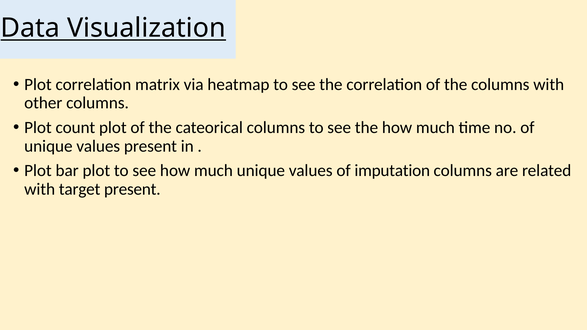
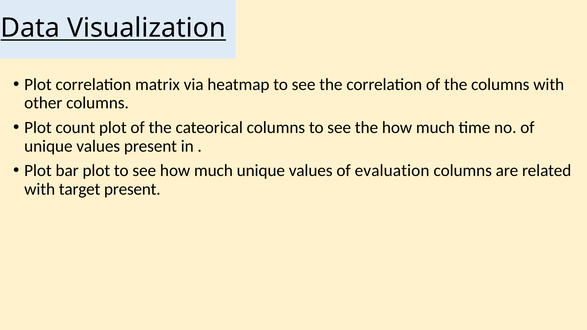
imputation: imputation -> evaluation (392, 171)
